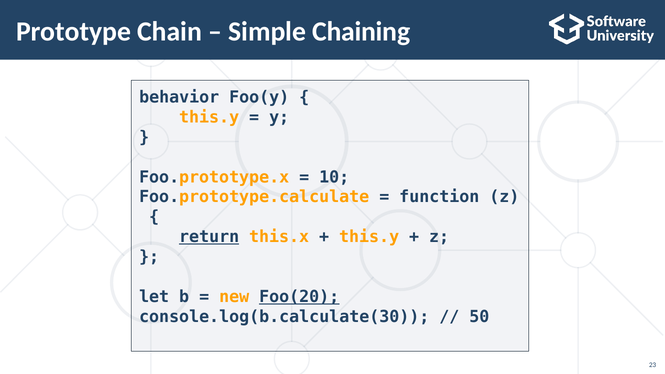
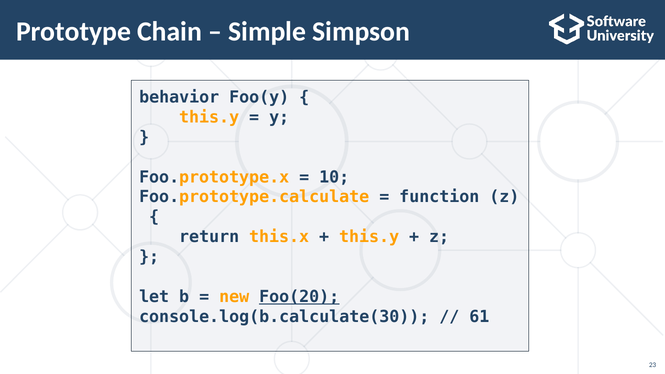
Chaining: Chaining -> Simpson (361, 32)
return underline: present -> none (209, 237)
50: 50 -> 61 (479, 317)
